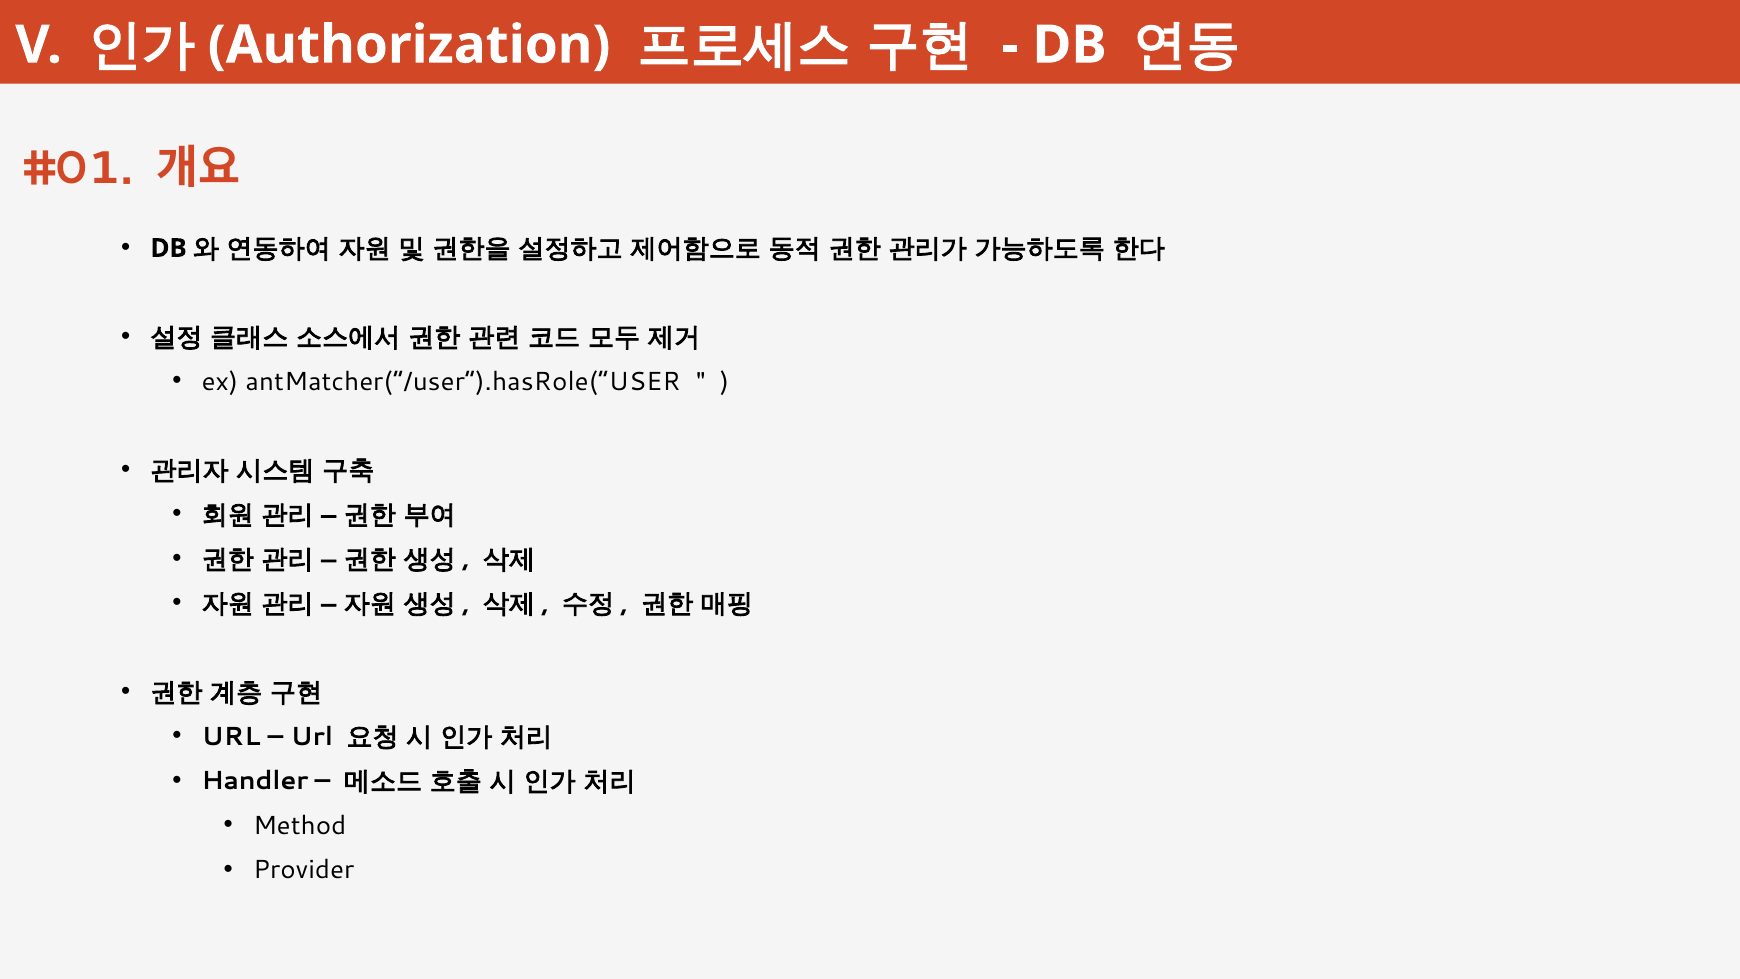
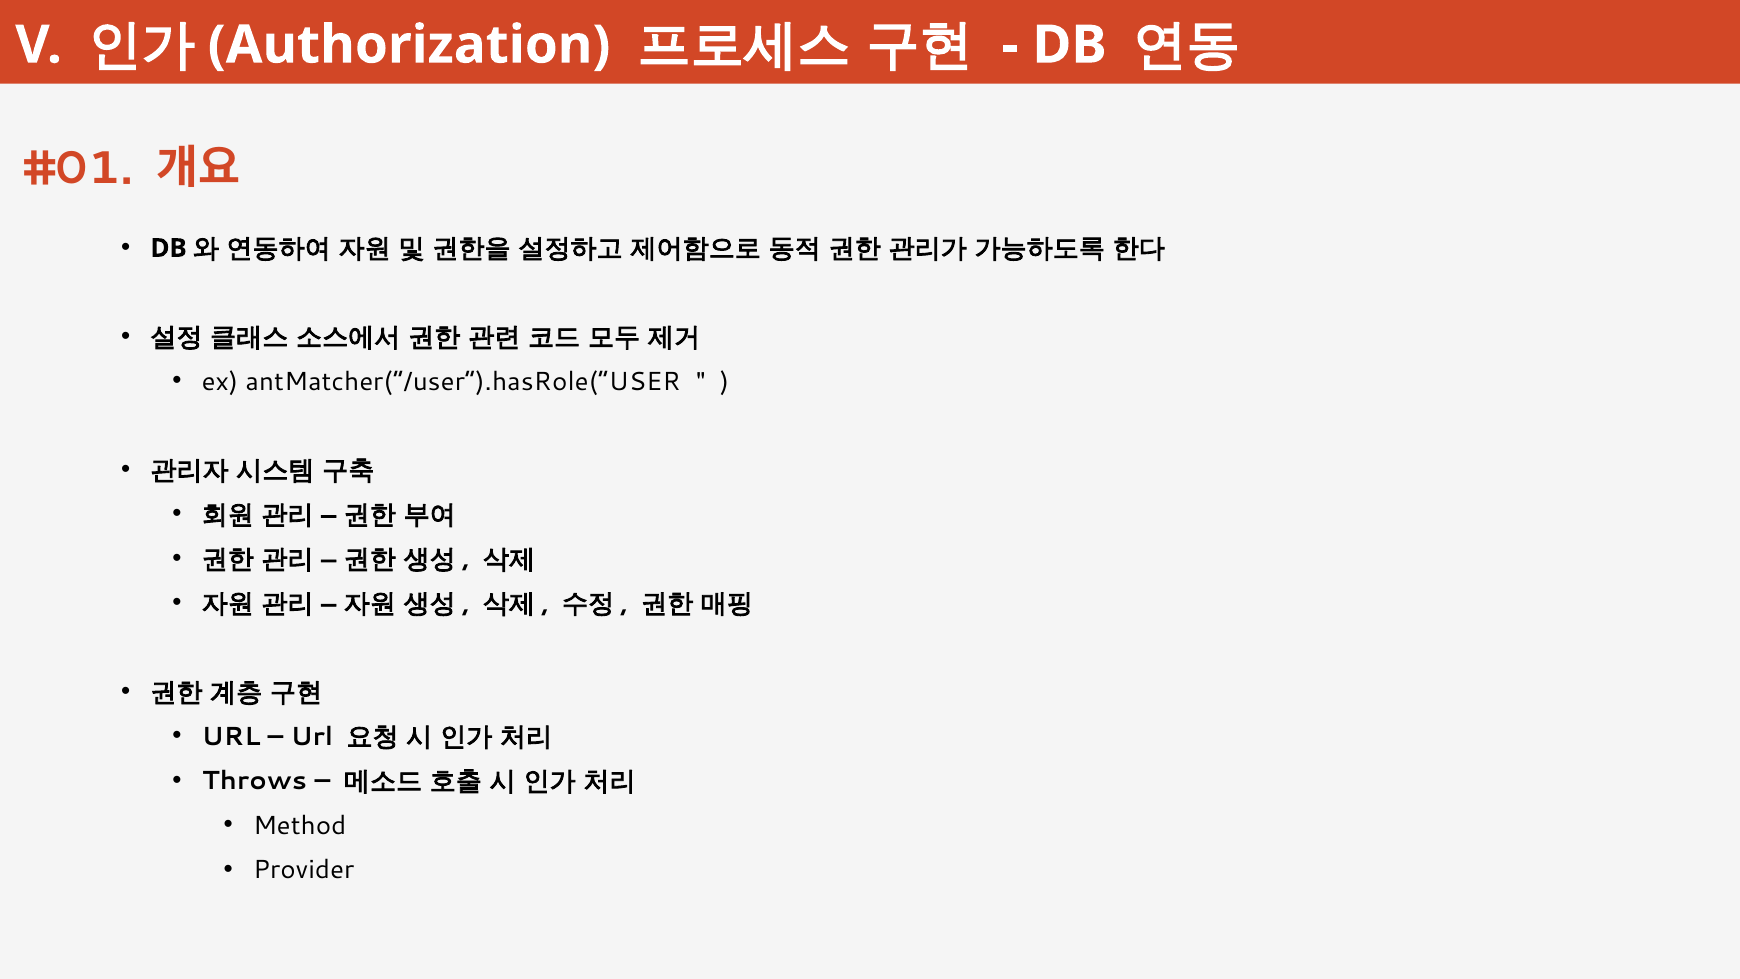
Handler: Handler -> Throws (255, 781)
